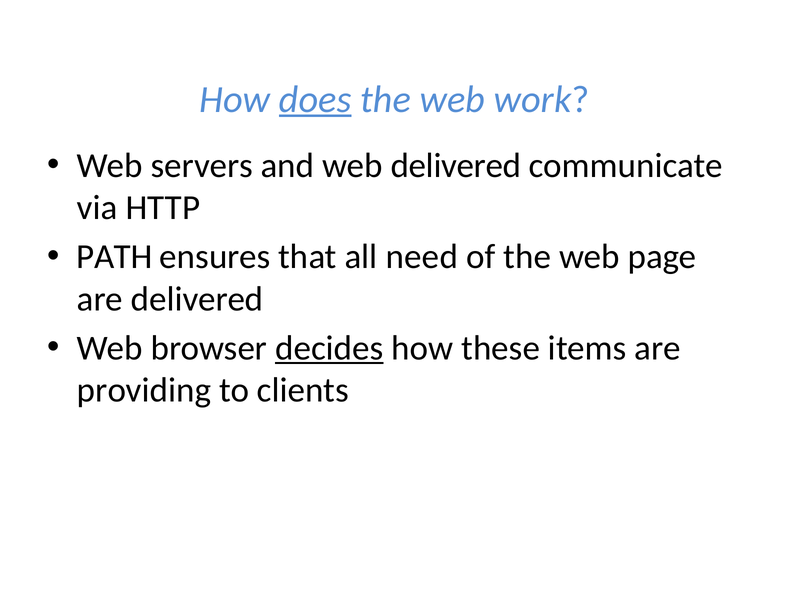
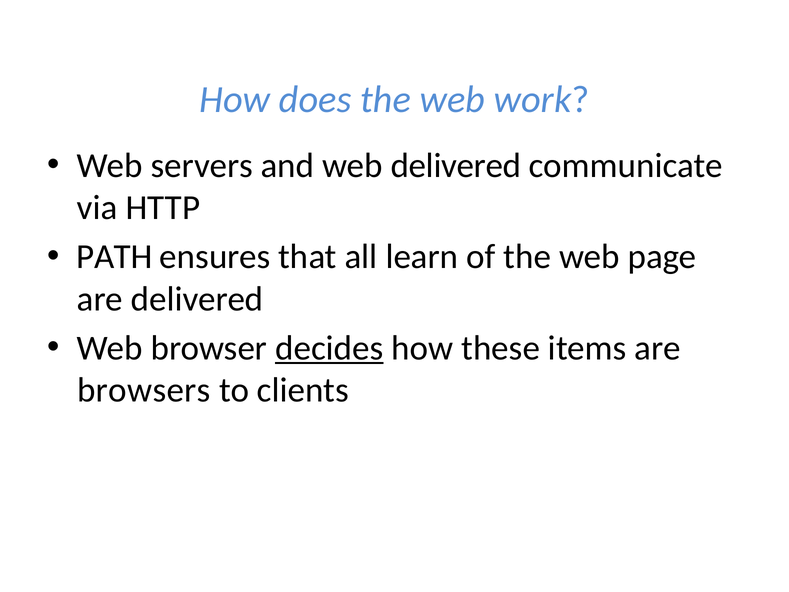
does underline: present -> none (315, 99)
need: need -> learn (422, 257)
providing: providing -> browsers (144, 390)
